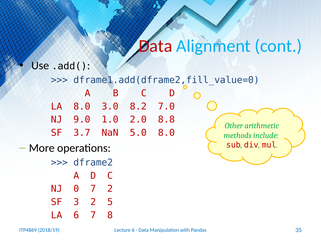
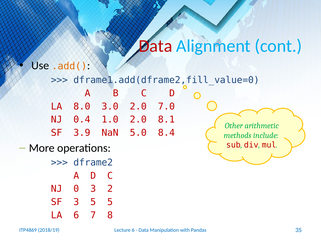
.add( colour: black -> orange (69, 66)
3.0 8.2: 8.2 -> 2.0 (138, 106)
9.0: 9.0 -> 0.4 (82, 119)
8.8: 8.8 -> 8.1 (166, 119)
3.7: 3.7 -> 3.9 (82, 133)
5.0 8.0: 8.0 -> 8.4 (166, 133)
0 7: 7 -> 3 (93, 189)
3 2: 2 -> 5 (93, 202)
